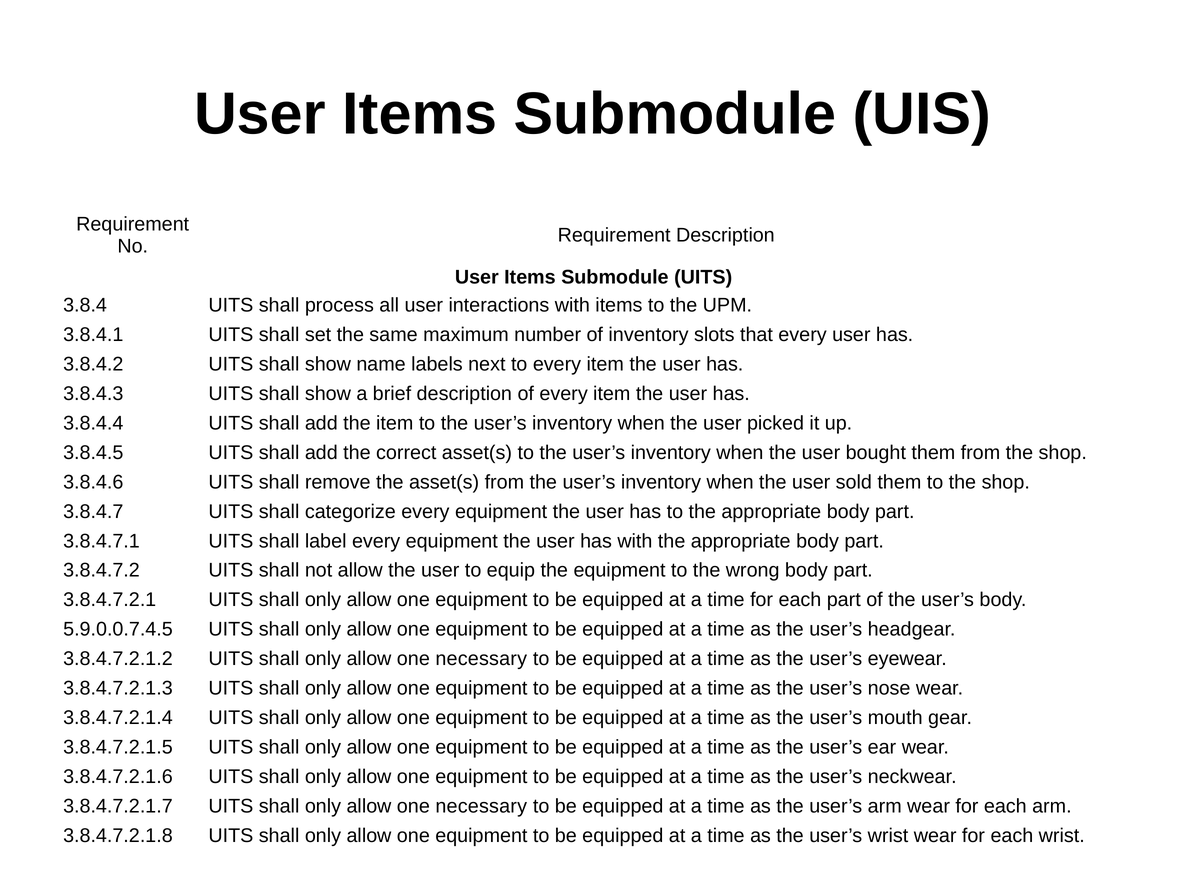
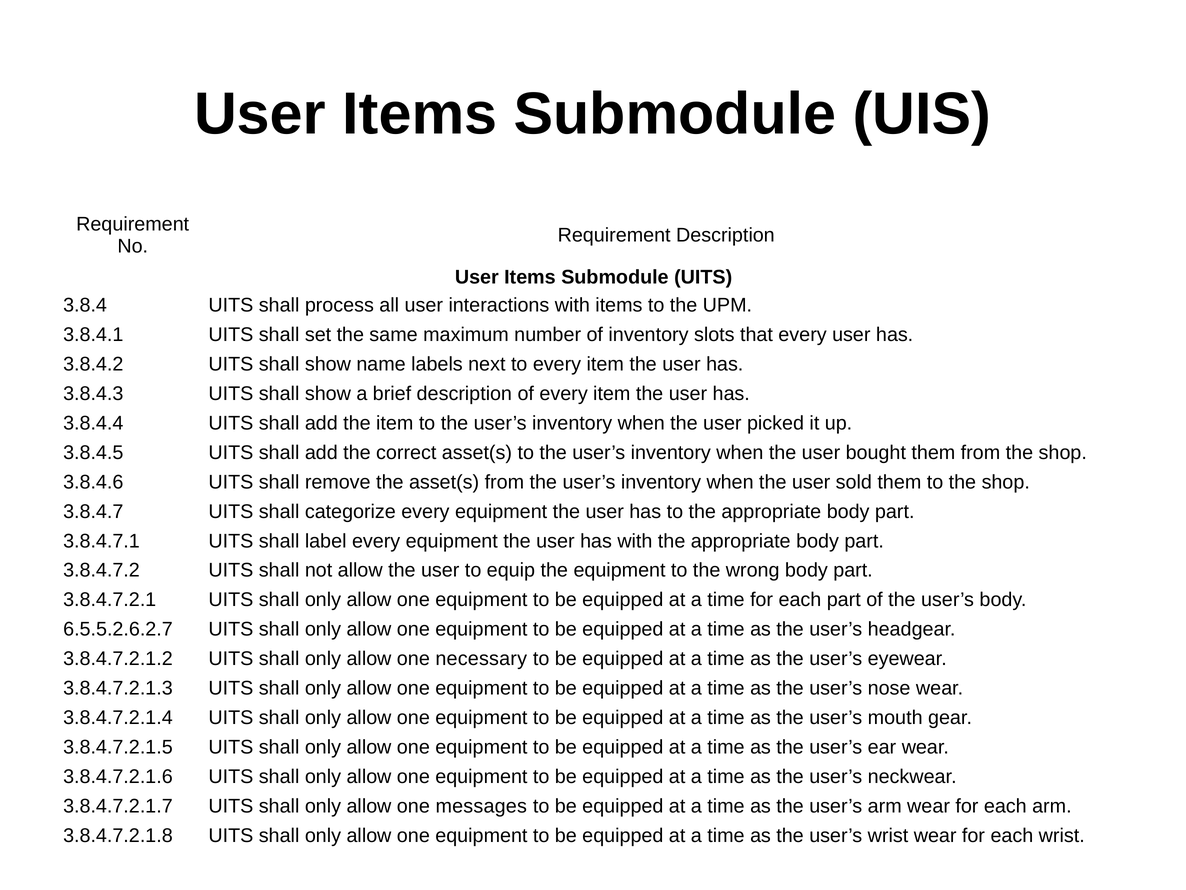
5.9.0.0.7.4.5: 5.9.0.0.7.4.5 -> 6.5.5.2.6.2.7 (118, 629)
necessary: necessary -> messages (481, 806)
